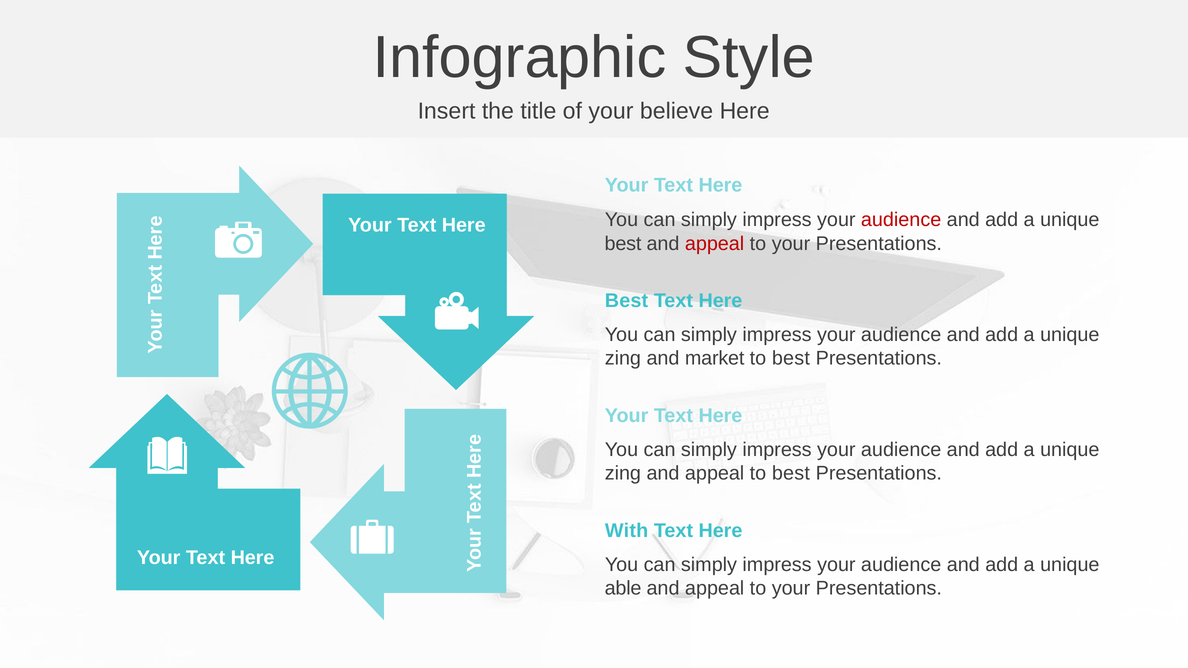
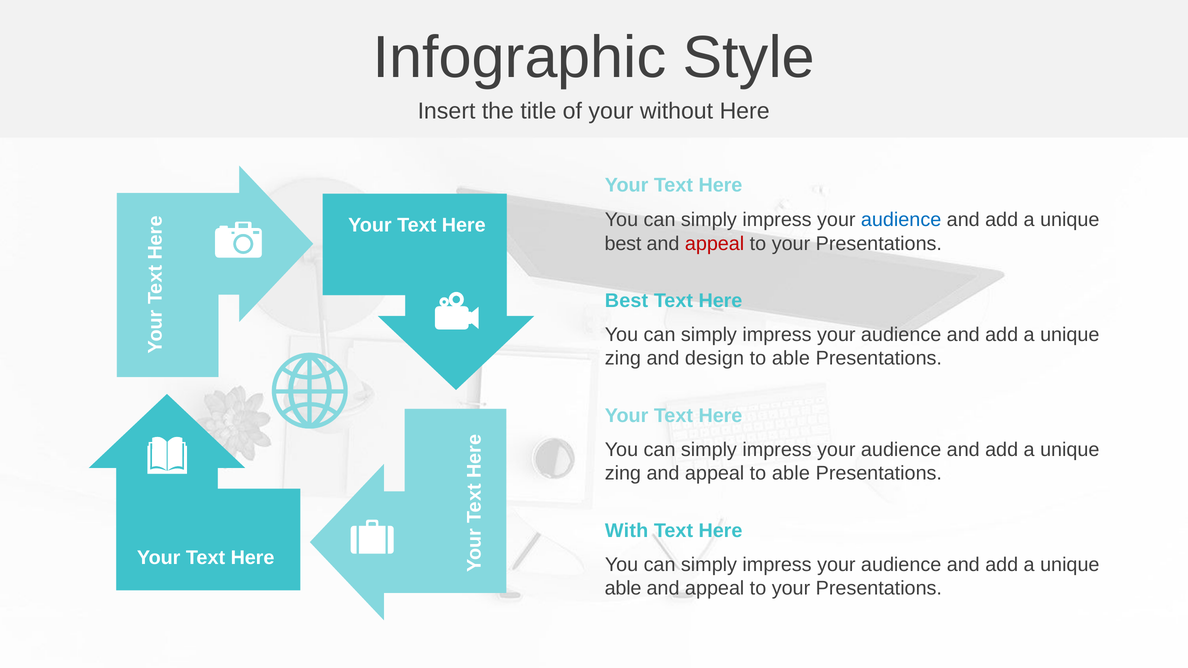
believe: believe -> without (677, 111)
audience colour: red -> blue (901, 220)
market: market -> design (714, 359)
best: best -> able (791, 359)
appeal to best: best -> able (791, 474)
